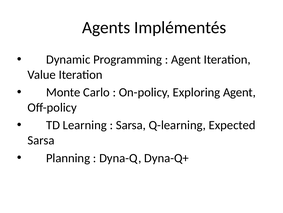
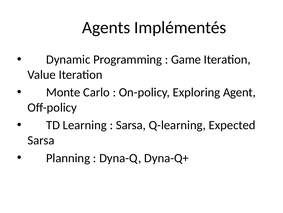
Agent: Agent -> Game (186, 59)
